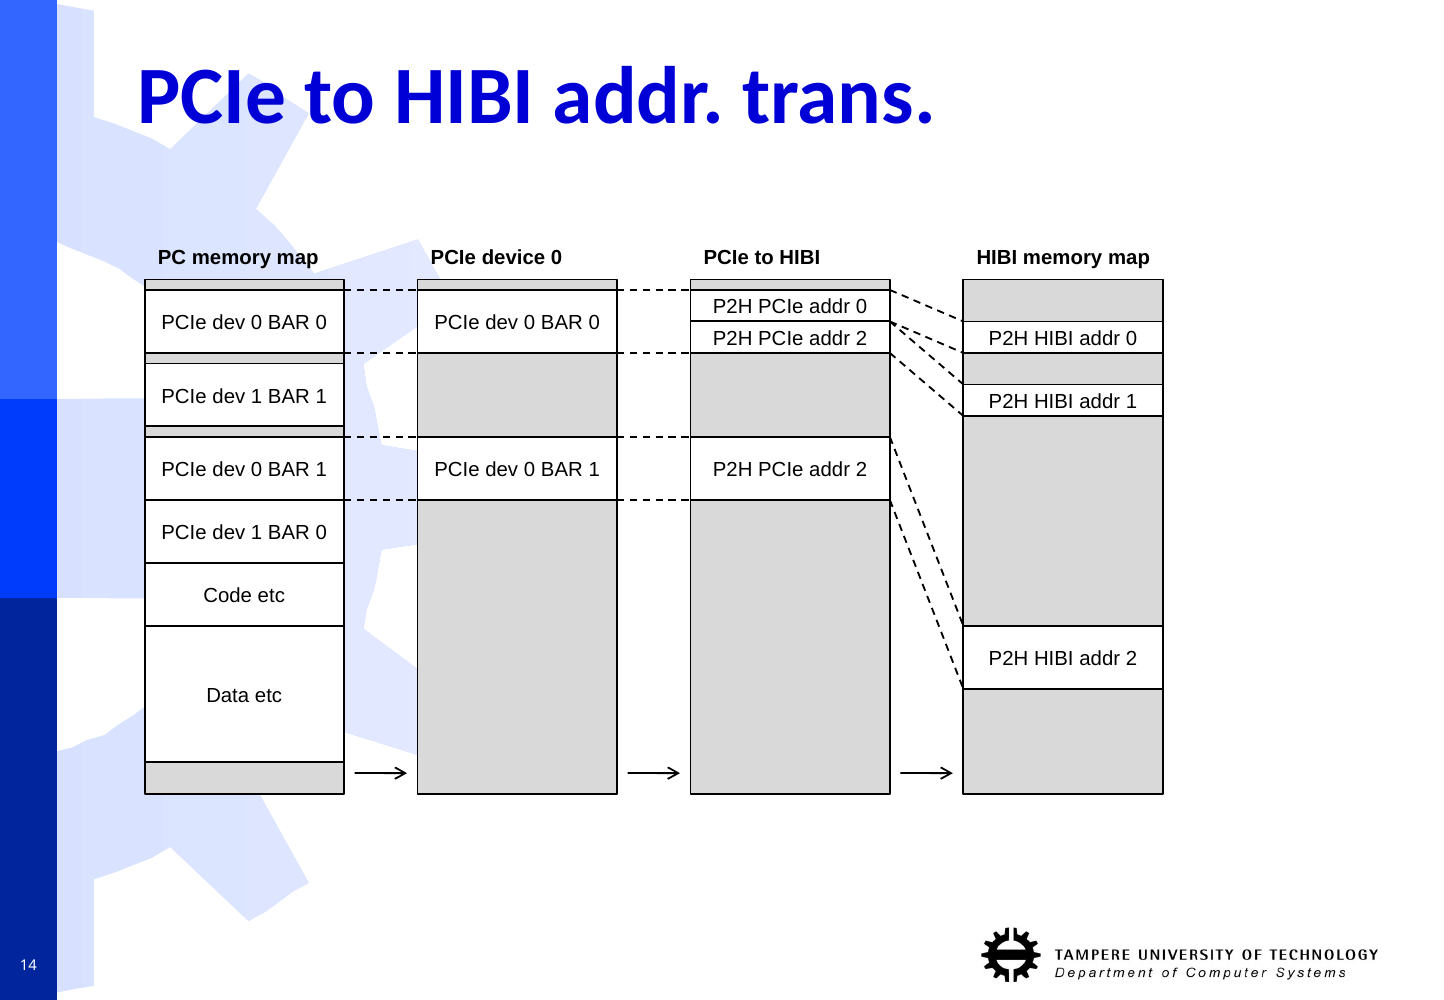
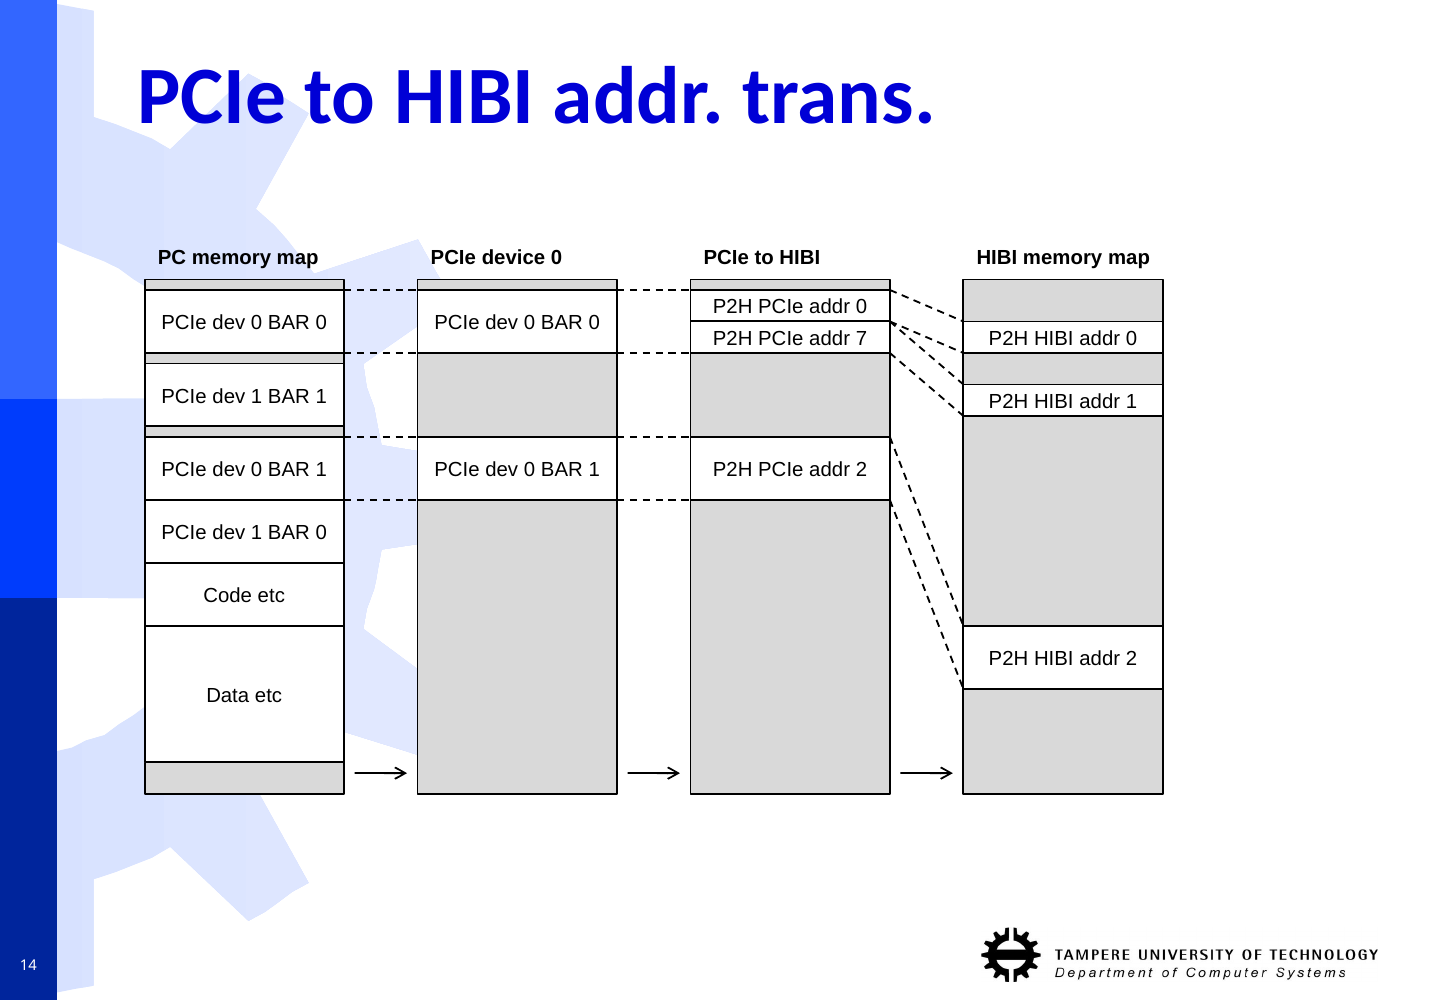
2: 2 -> 7 (861, 339)
